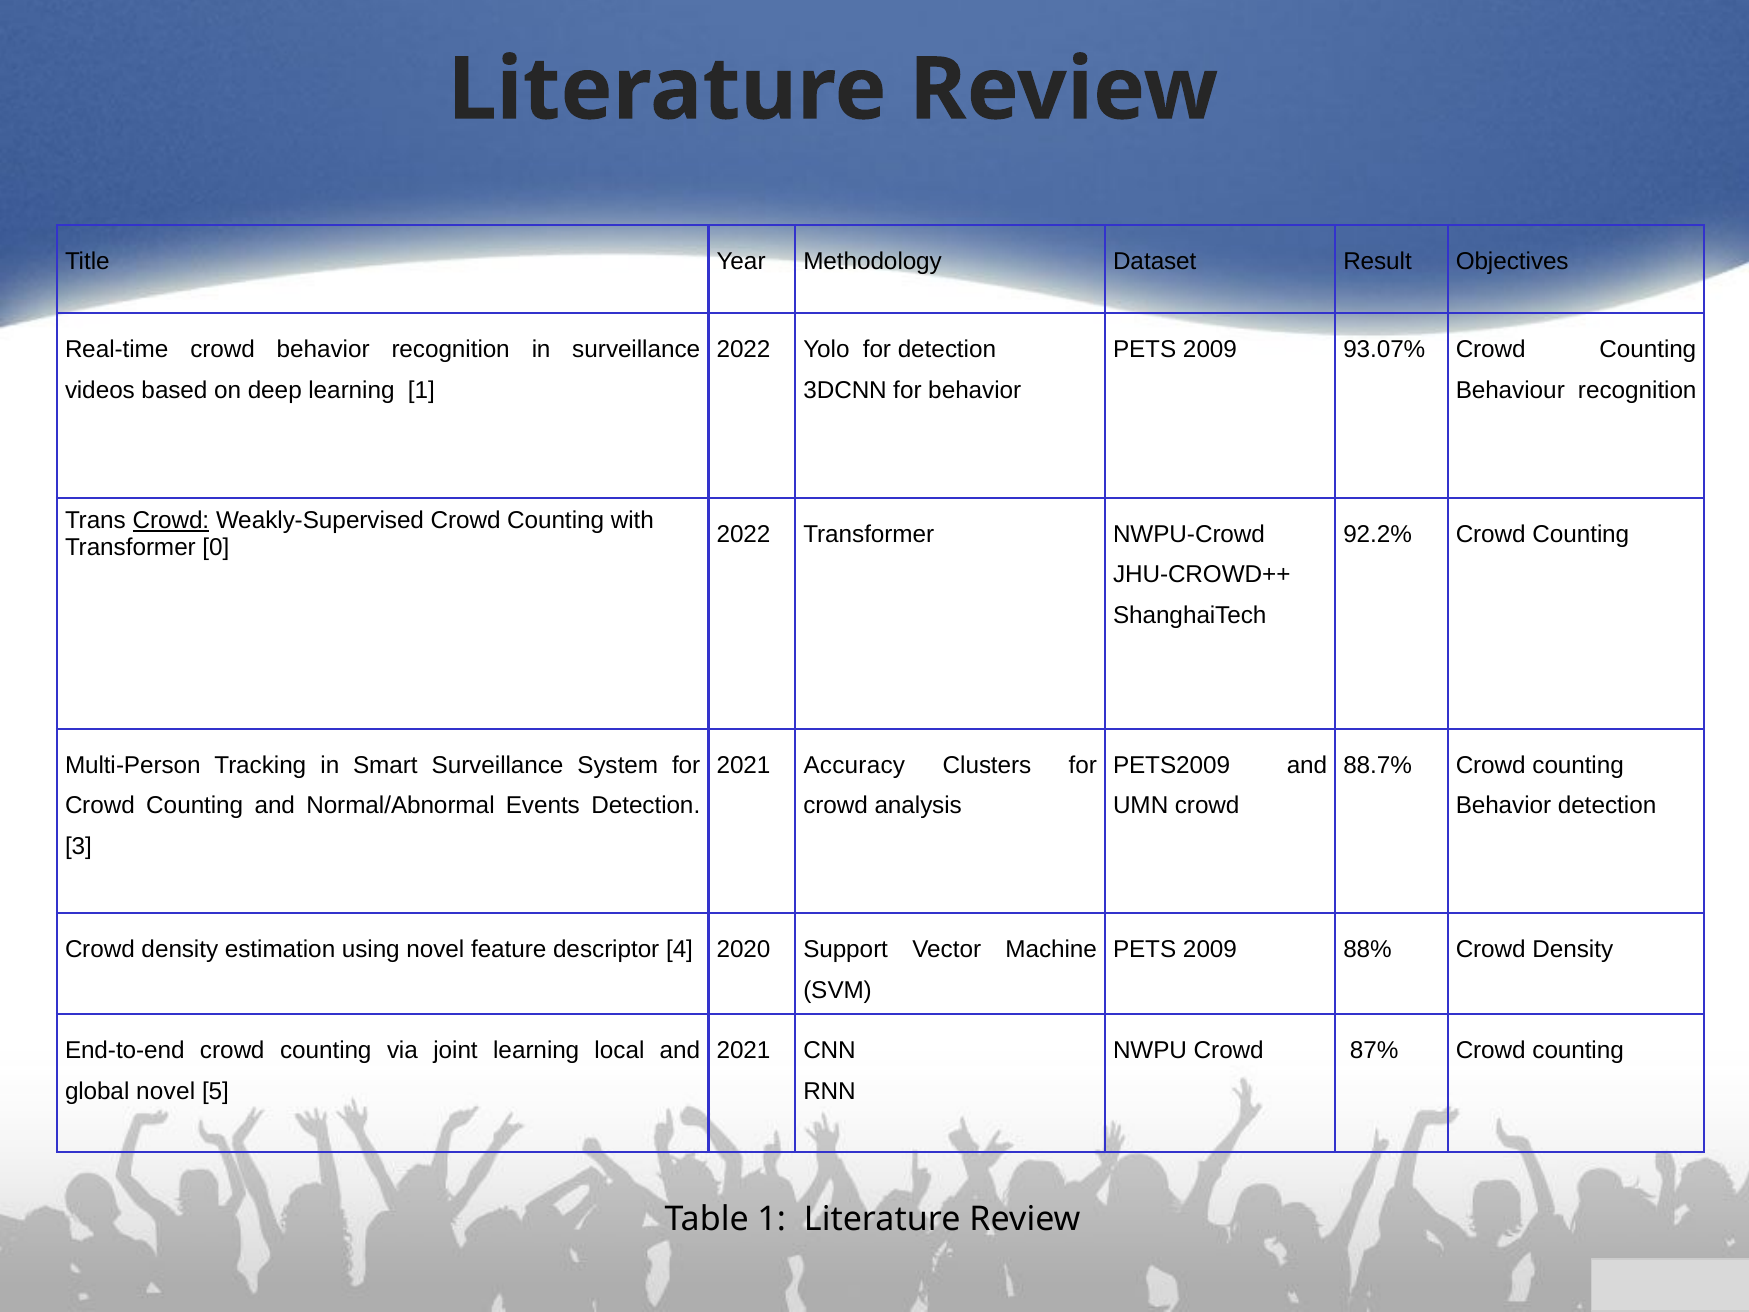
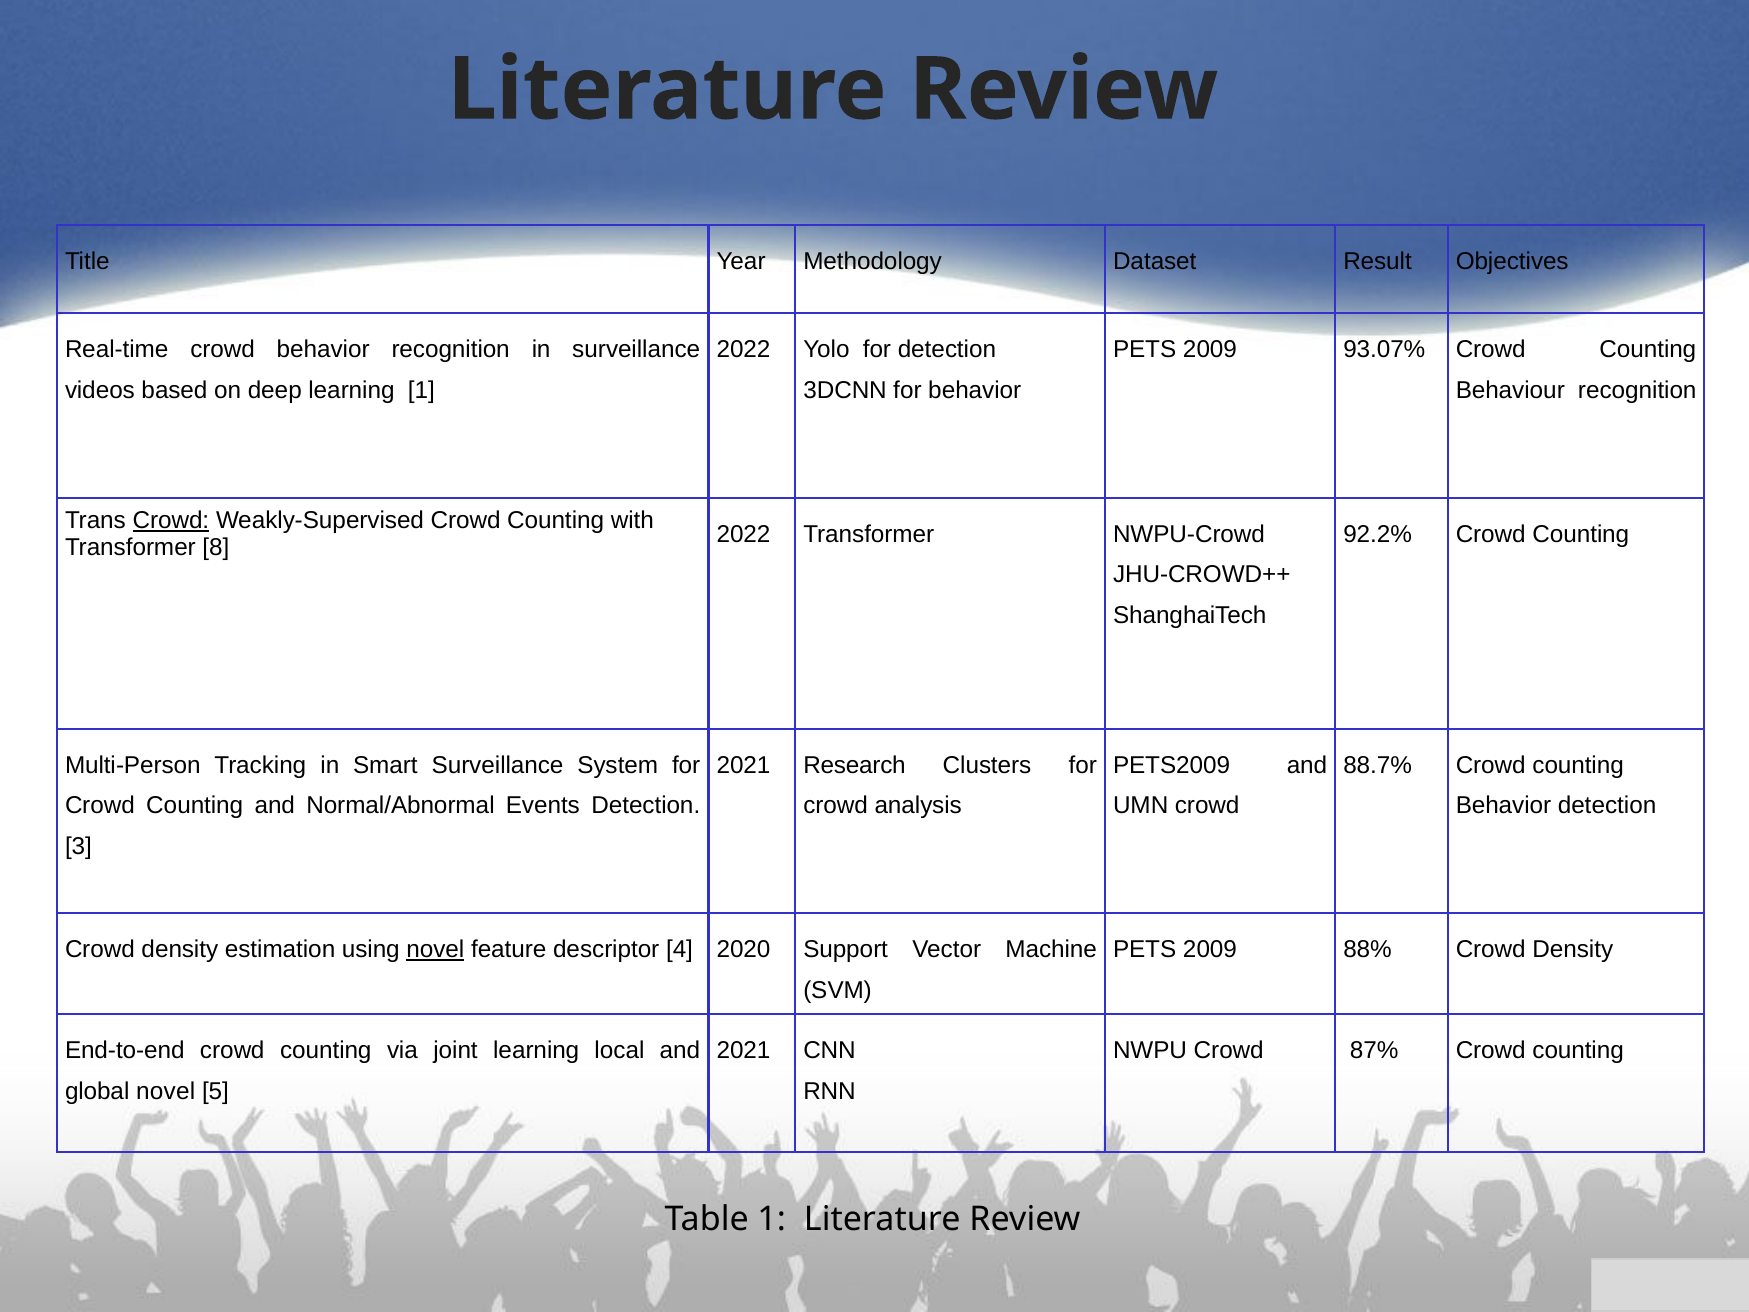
0: 0 -> 8 (216, 547)
Accuracy: Accuracy -> Research (855, 765)
novel underline: none -> present (435, 949)
